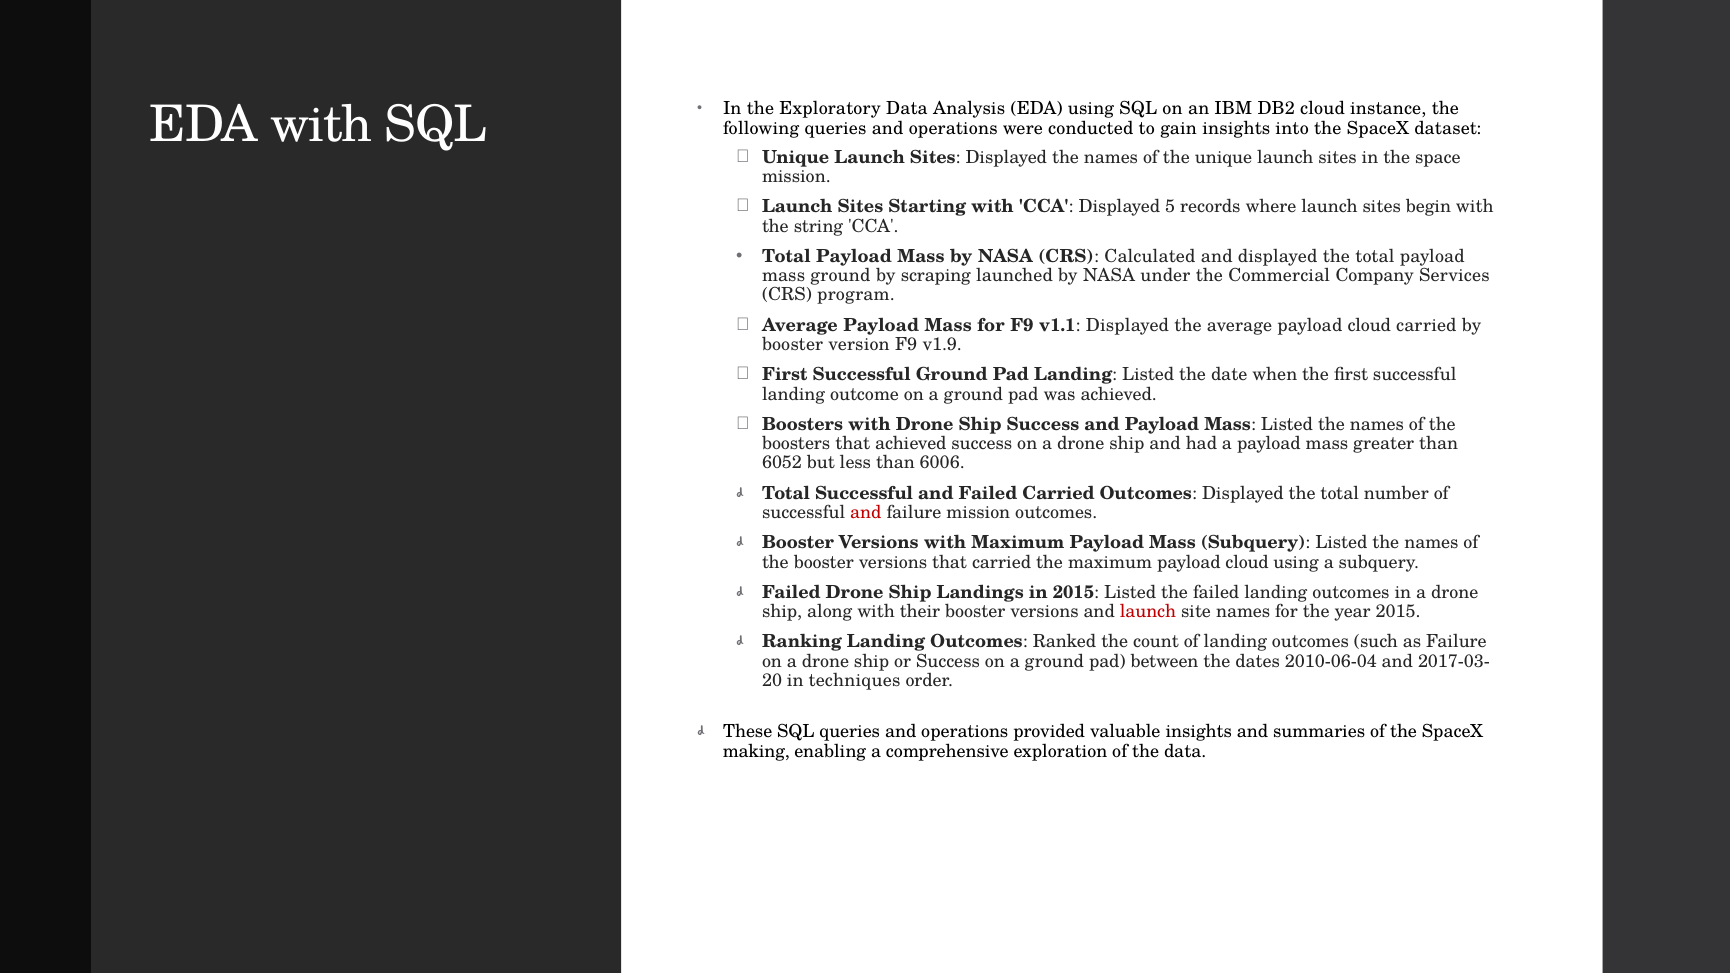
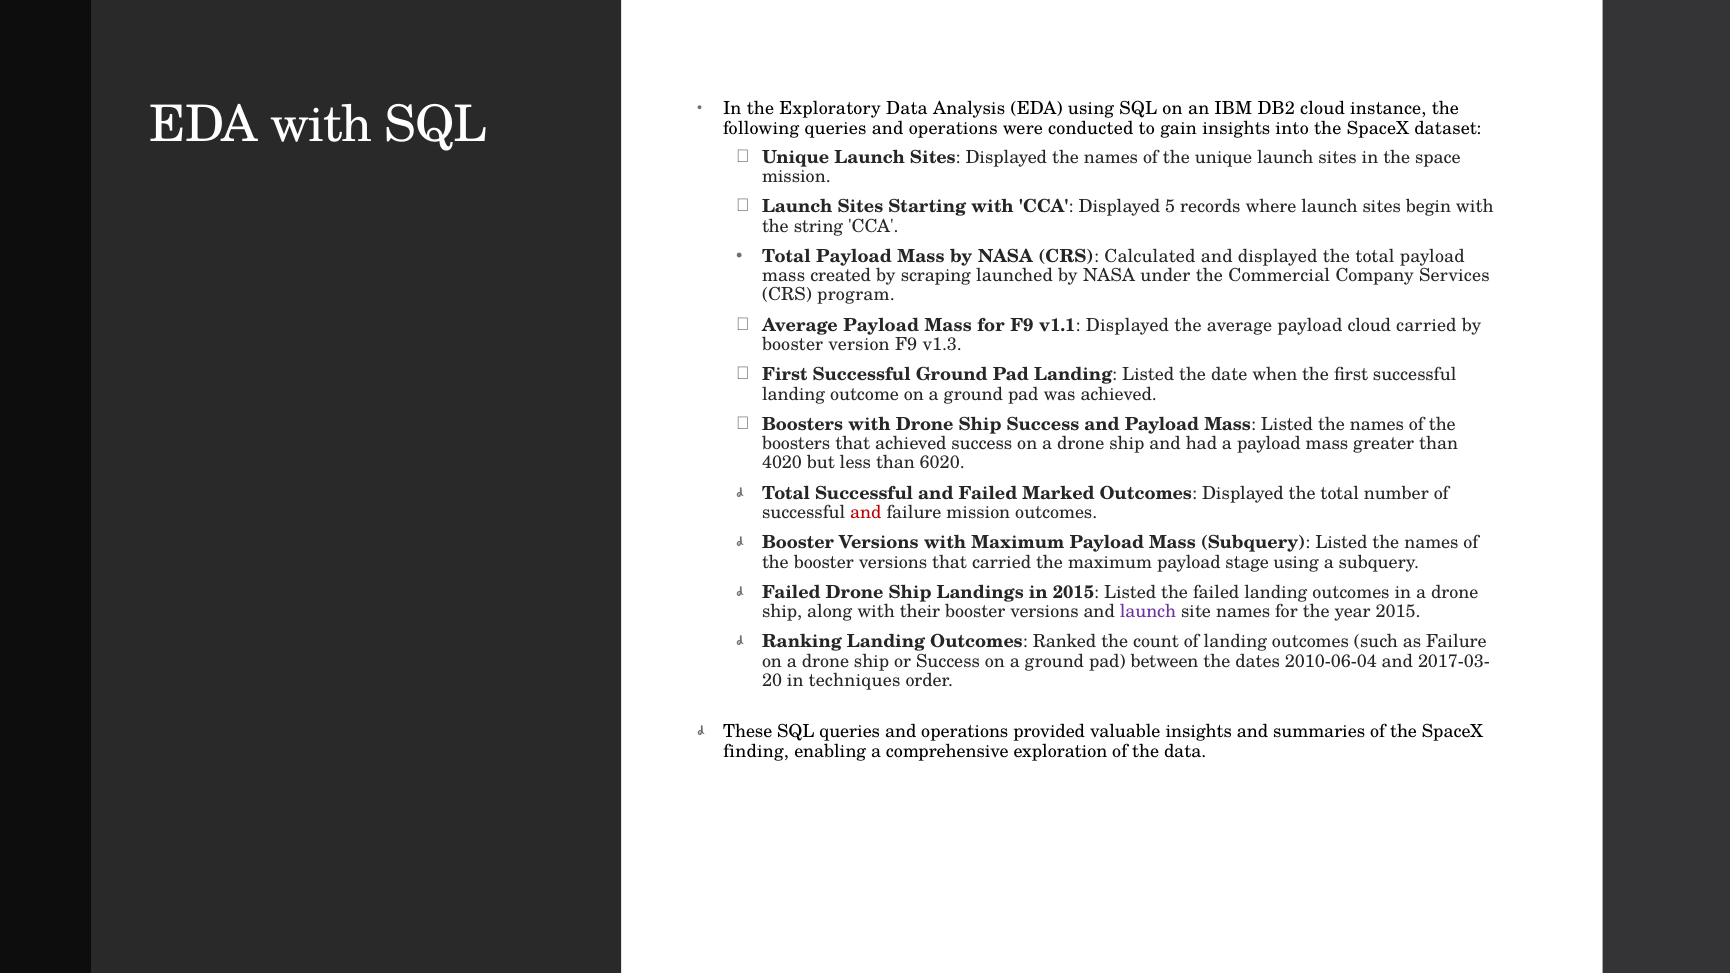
mass ground: ground -> created (841, 276)
v1.9: v1.9 -> v1.3 (942, 345)
6052: 6052 -> 4020 (782, 463)
6006: 6006 -> 6020 (942, 463)
Failed Carried: Carried -> Marked (1058, 493)
maximum payload cloud: cloud -> stage (1247, 562)
launch colour: red -> purple (1148, 612)
making: making -> finding (756, 752)
